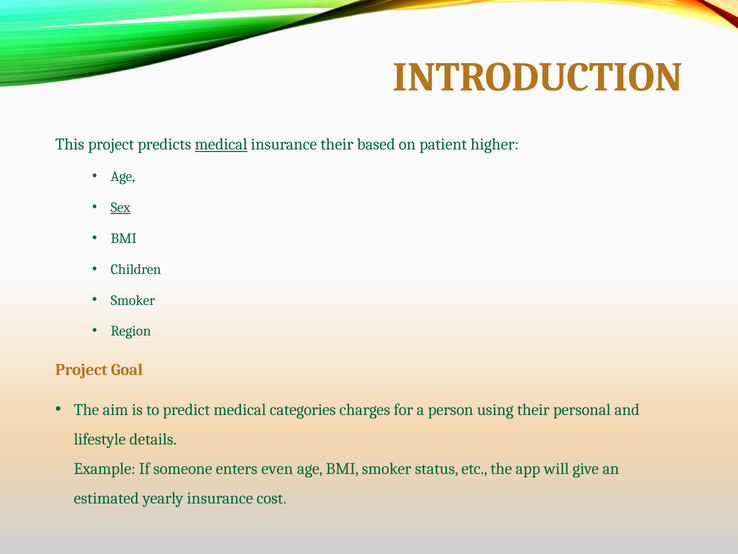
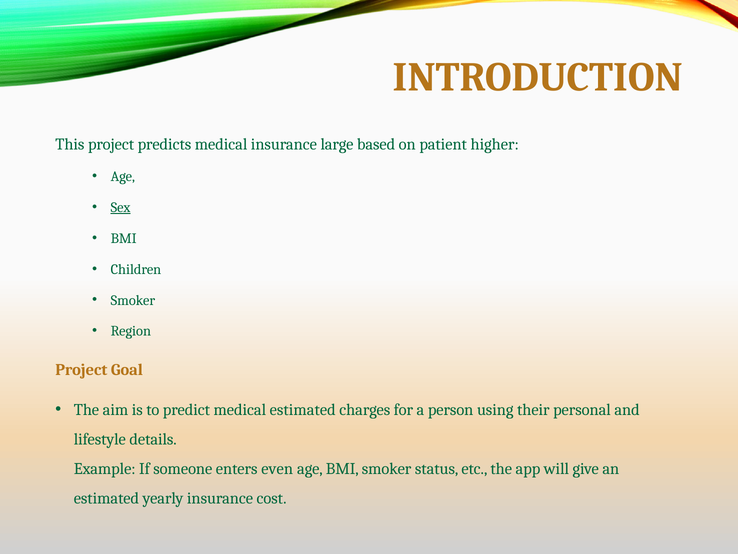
medical underline: present -> none (221, 144)
insurance their: their -> large (337, 144)
medical categories: categories -> estimated (303, 409)
